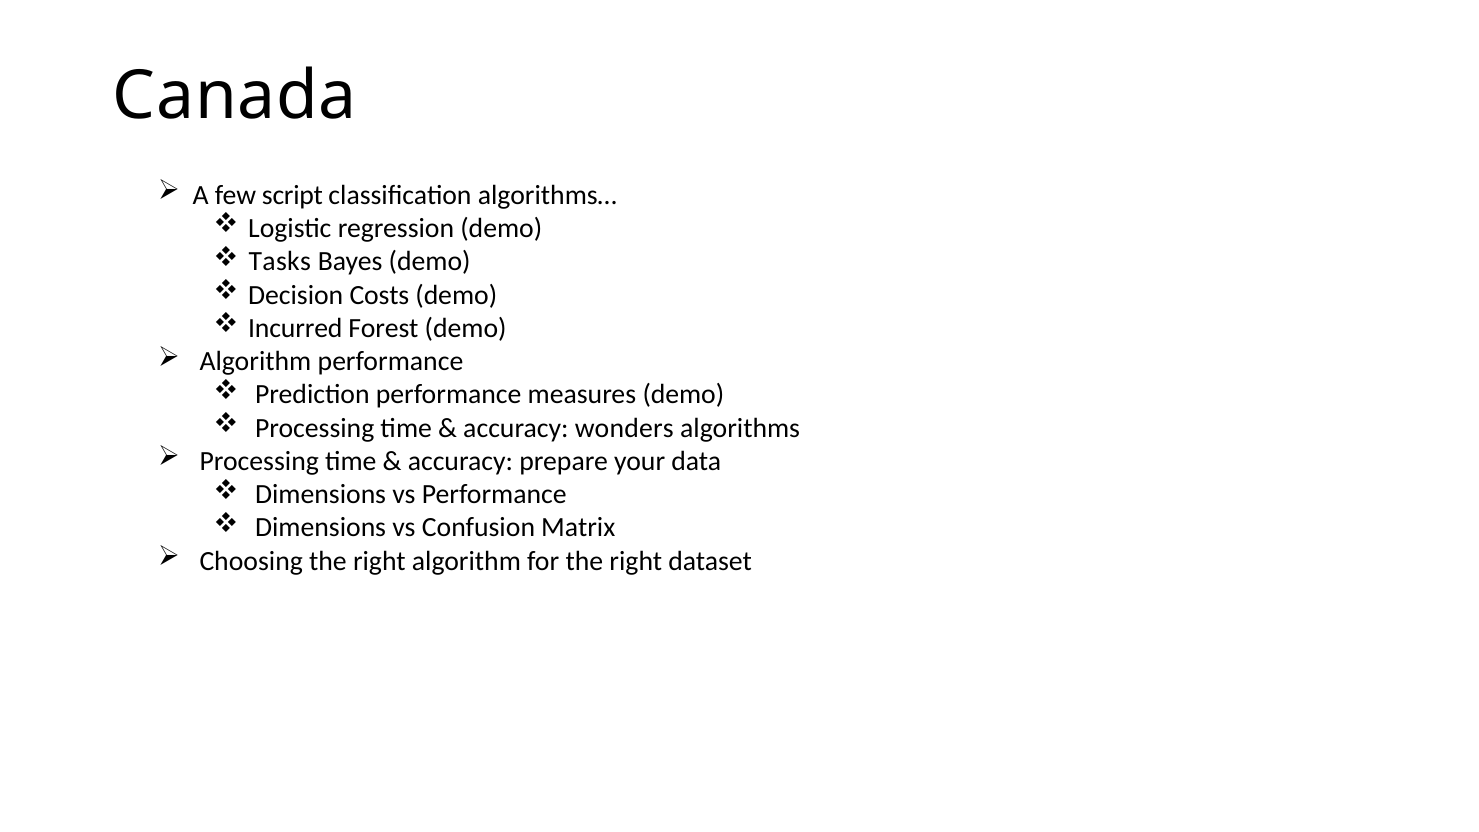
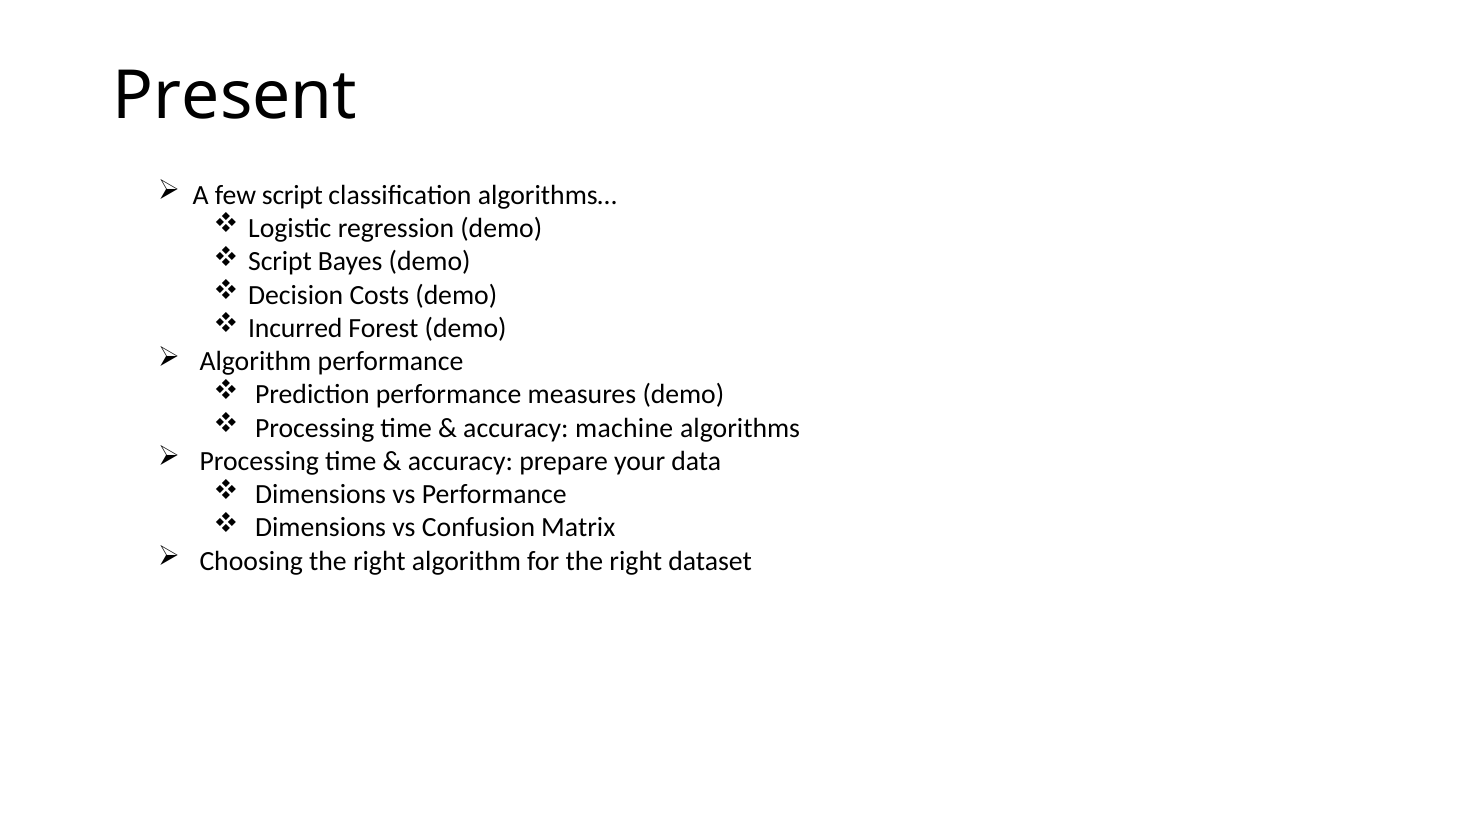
Canada: Canada -> Present (235, 96)
Tasks: Tasks -> Script (280, 262)
wonders: wonders -> machine (624, 428)
